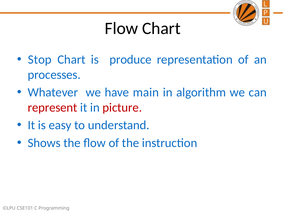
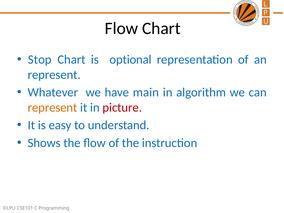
produce: produce -> optional (131, 60)
processes: processes -> represent (54, 75)
represent colour: red -> orange (53, 108)
